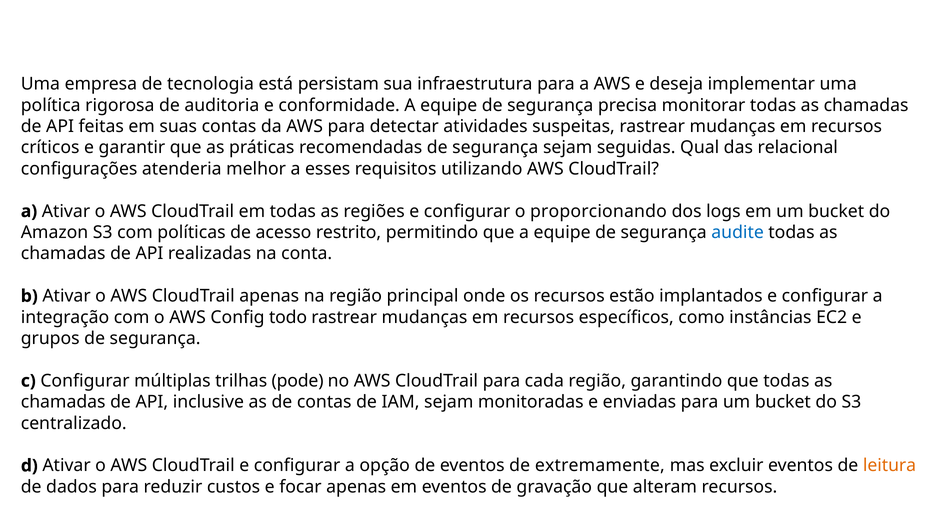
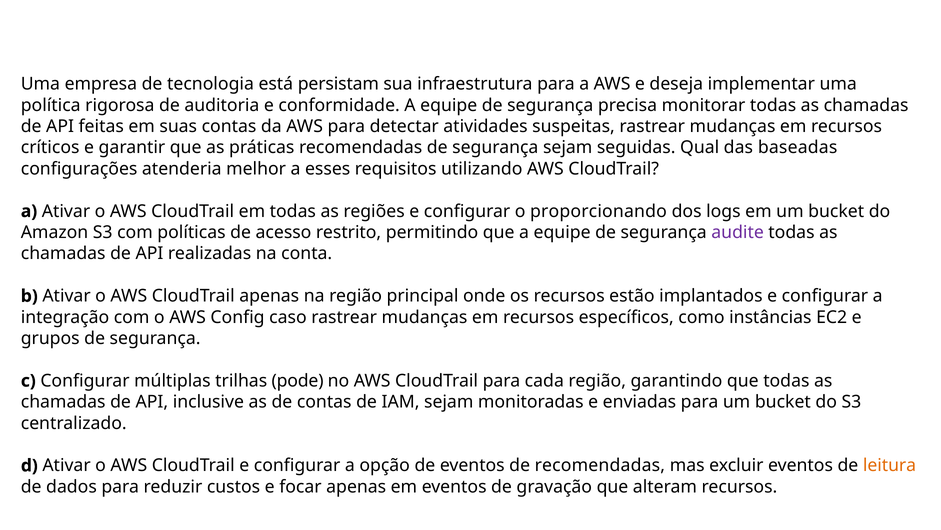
relacional: relacional -> baseadas (798, 147)
audite colour: blue -> purple (738, 232)
todo: todo -> caso (288, 317)
de extremamente: extremamente -> recomendadas (600, 465)
